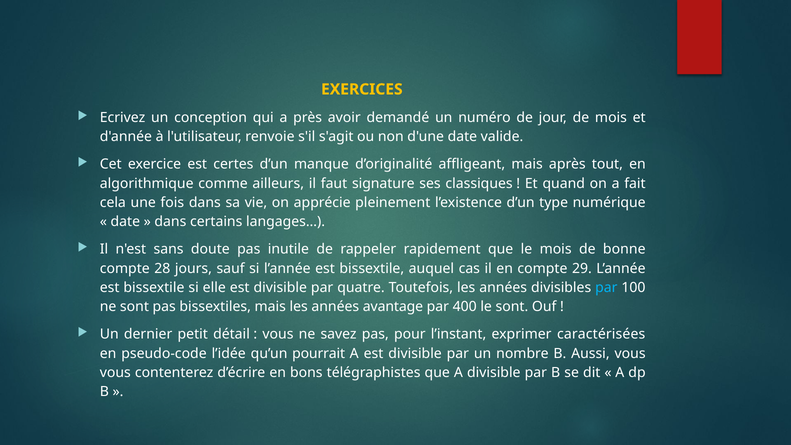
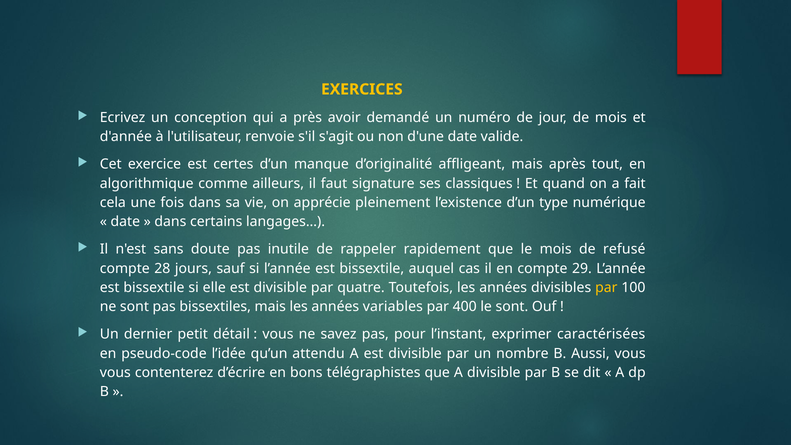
bonne: bonne -> refusé (624, 249)
par colour: light blue -> yellow (606, 288)
avantage: avantage -> variables (393, 307)
pourrait: pourrait -> attendu (319, 353)
